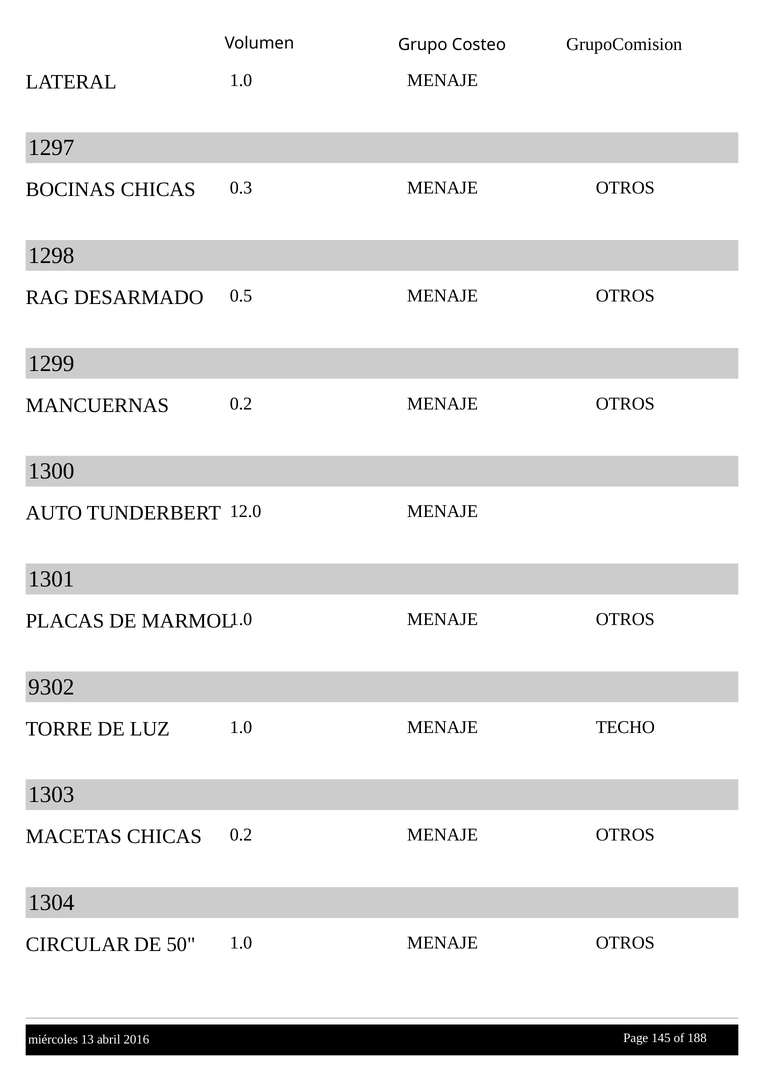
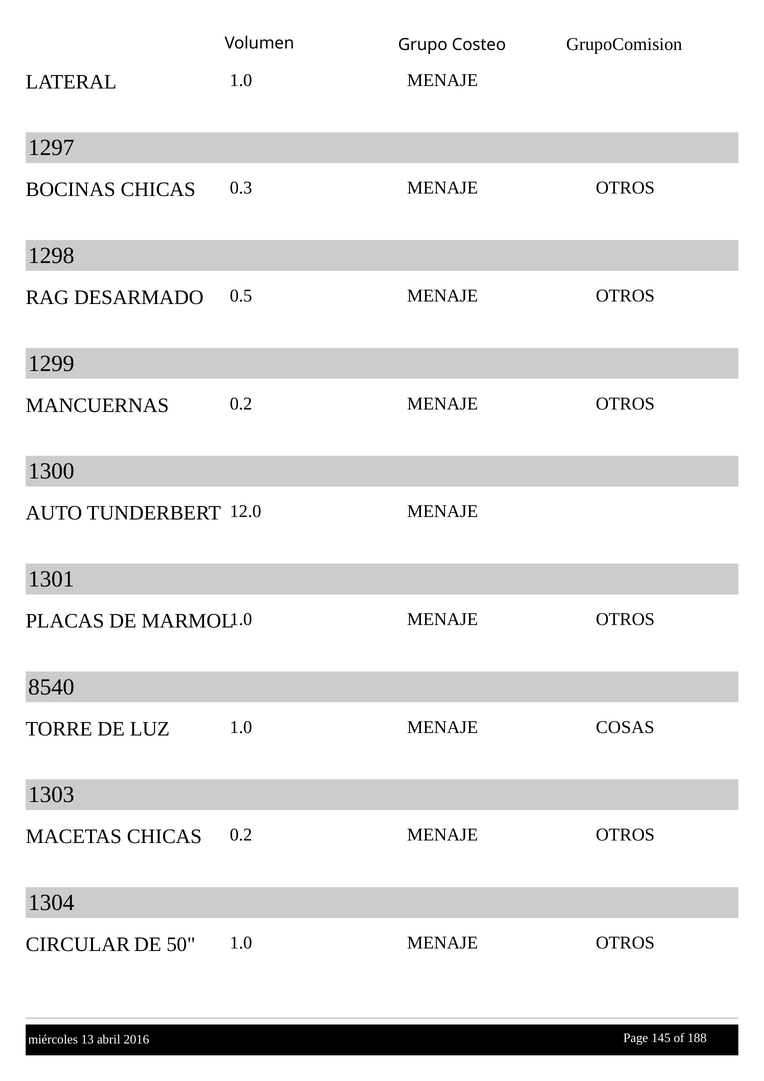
9302: 9302 -> 8540 (51, 687)
TECHO: TECHO -> COSAS (625, 727)
